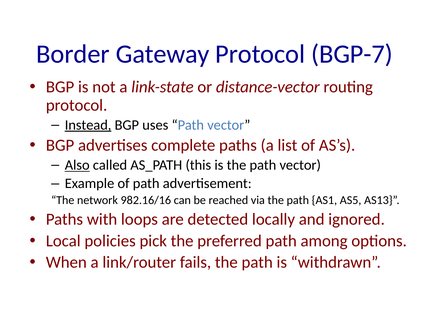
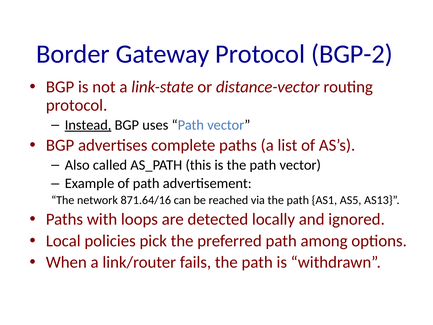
BGP-7: BGP-7 -> BGP-2 (352, 54)
Also underline: present -> none (77, 165)
982.16/16: 982.16/16 -> 871.64/16 (146, 200)
